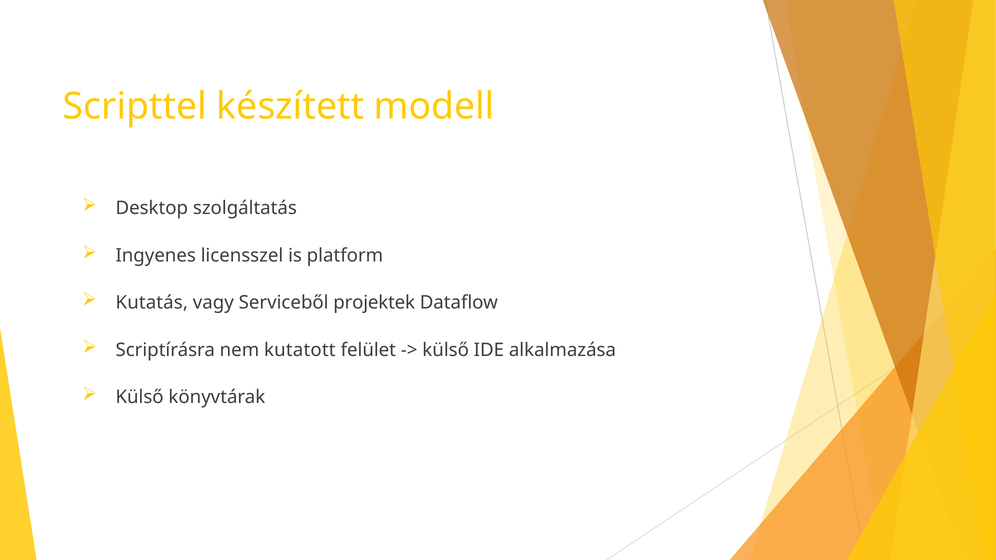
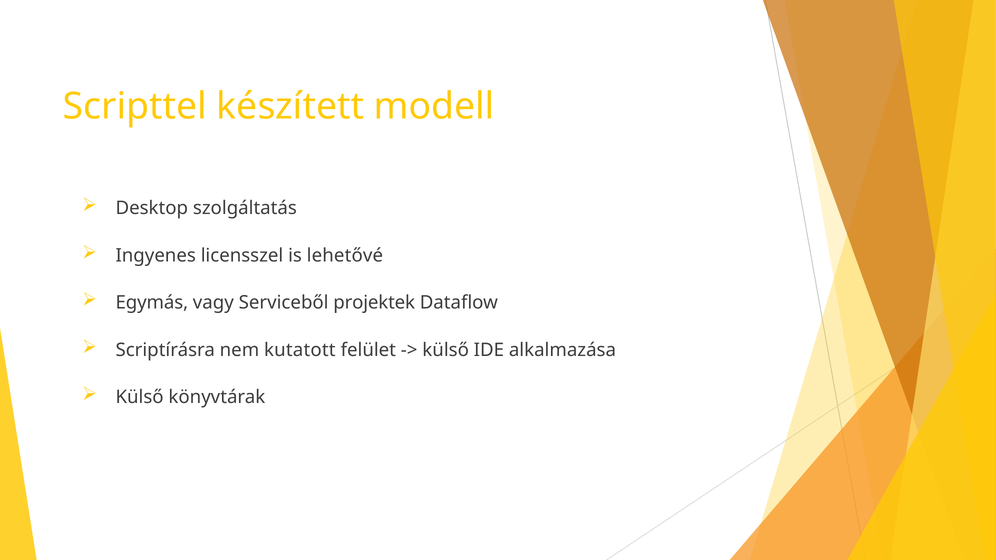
platform: platform -> lehetővé (345, 256)
Kutatás: Kutatás -> Egymás (152, 303)
